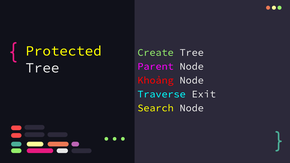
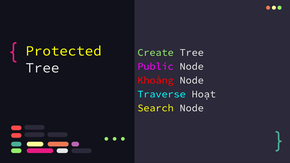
Parent: Parent -> Public (156, 66)
Exit: Exit -> Hoạt (204, 94)
